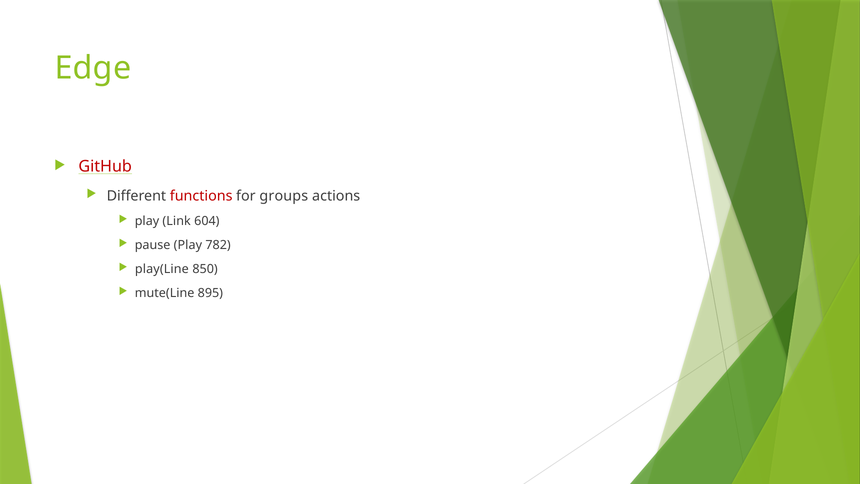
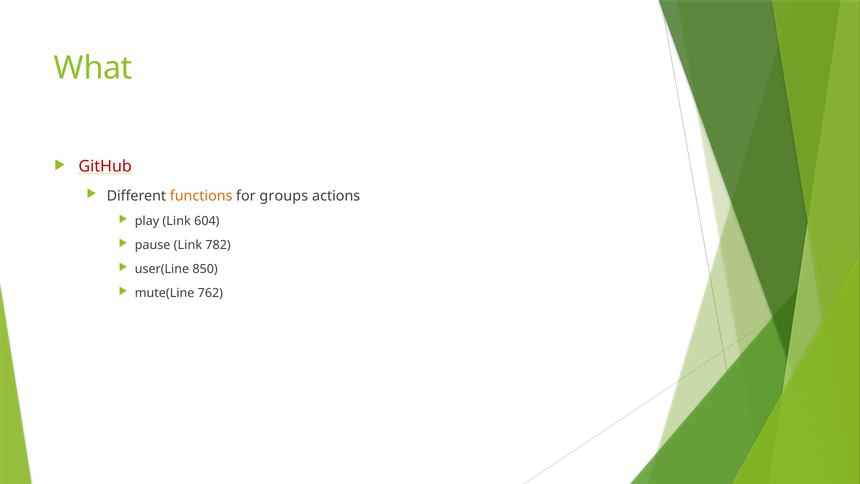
Edge: Edge -> What (93, 68)
functions colour: red -> orange (201, 196)
pause Play: Play -> Link (188, 245)
play(Line: play(Line -> user(Line (162, 269)
895: 895 -> 762 (210, 293)
